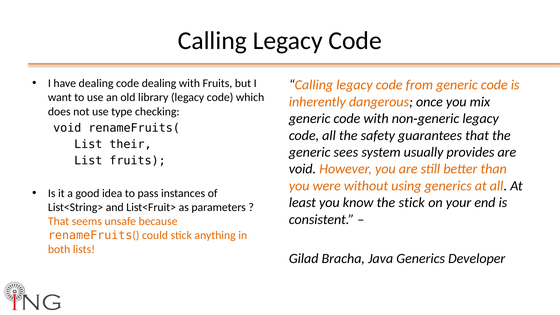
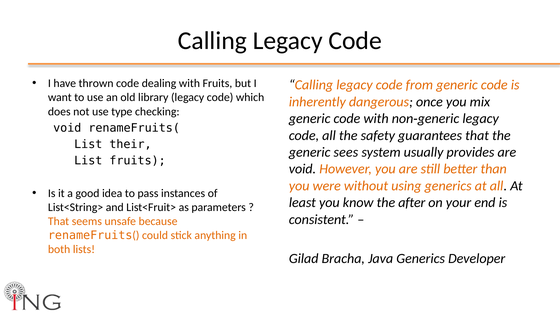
have dealing: dealing -> thrown (96, 83)
the stick: stick -> after (412, 203)
